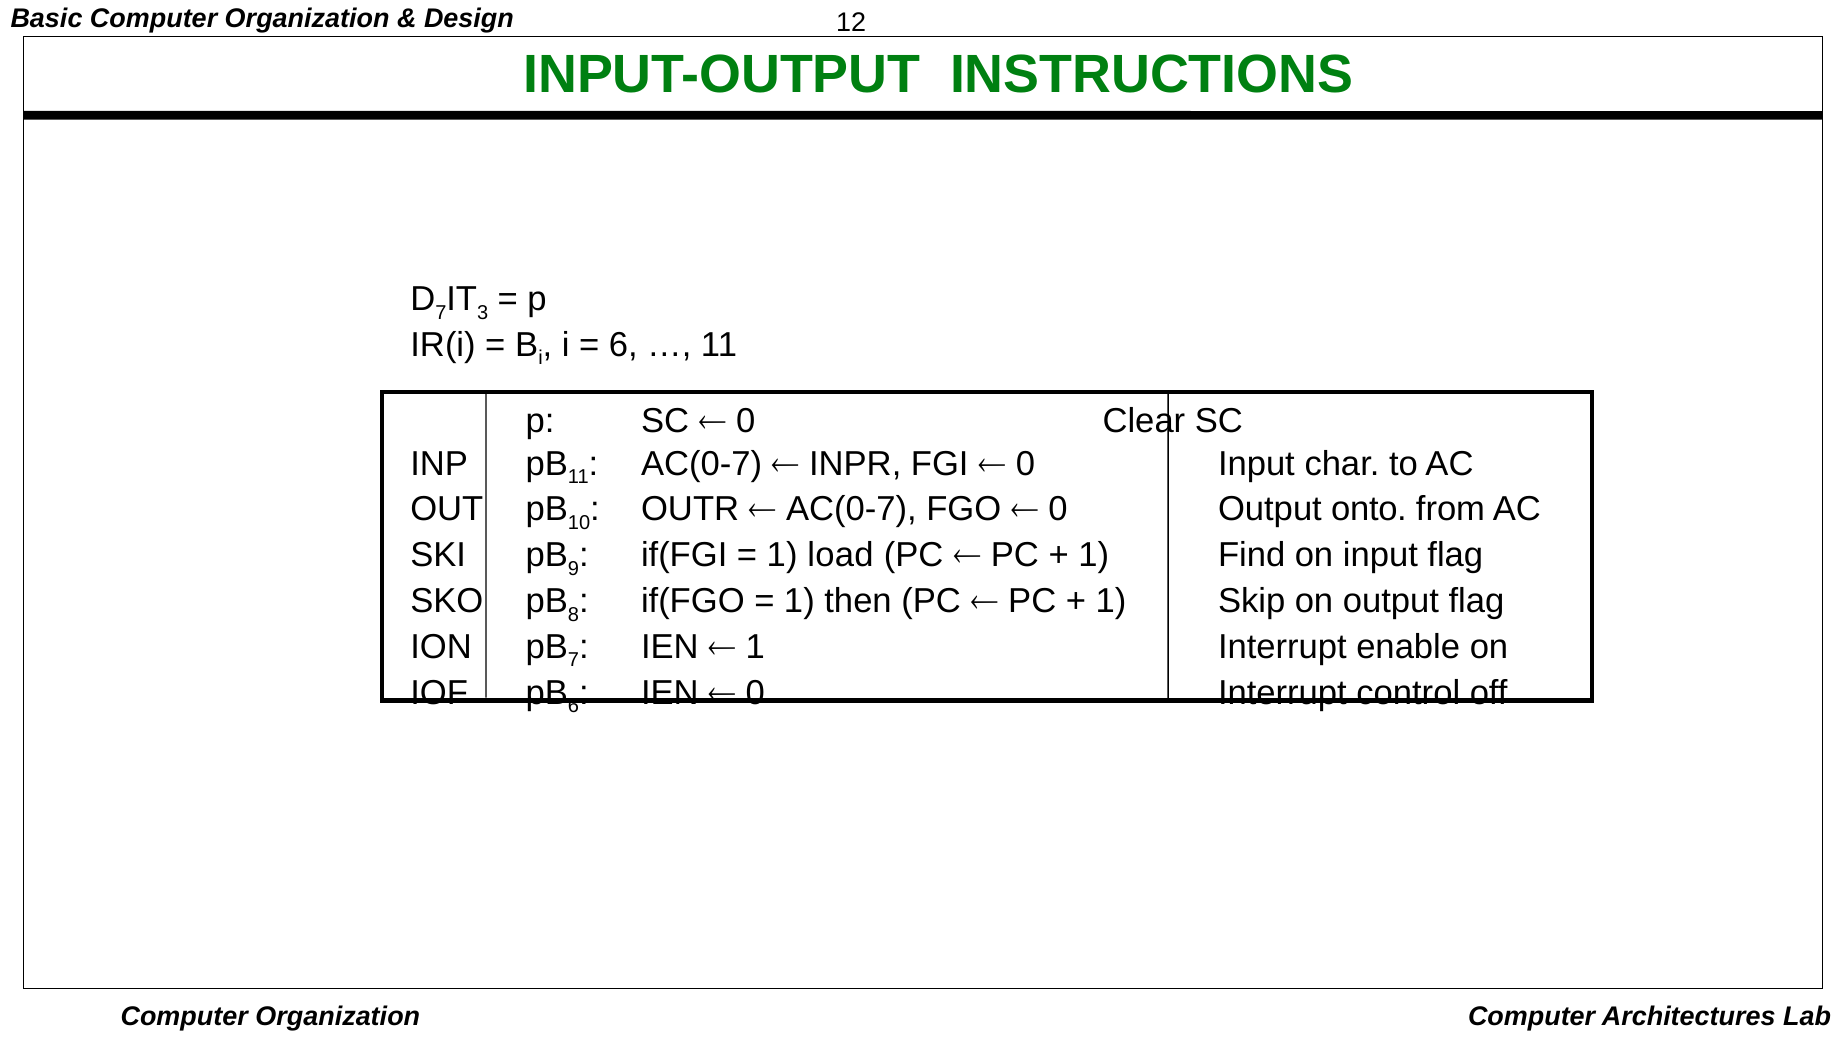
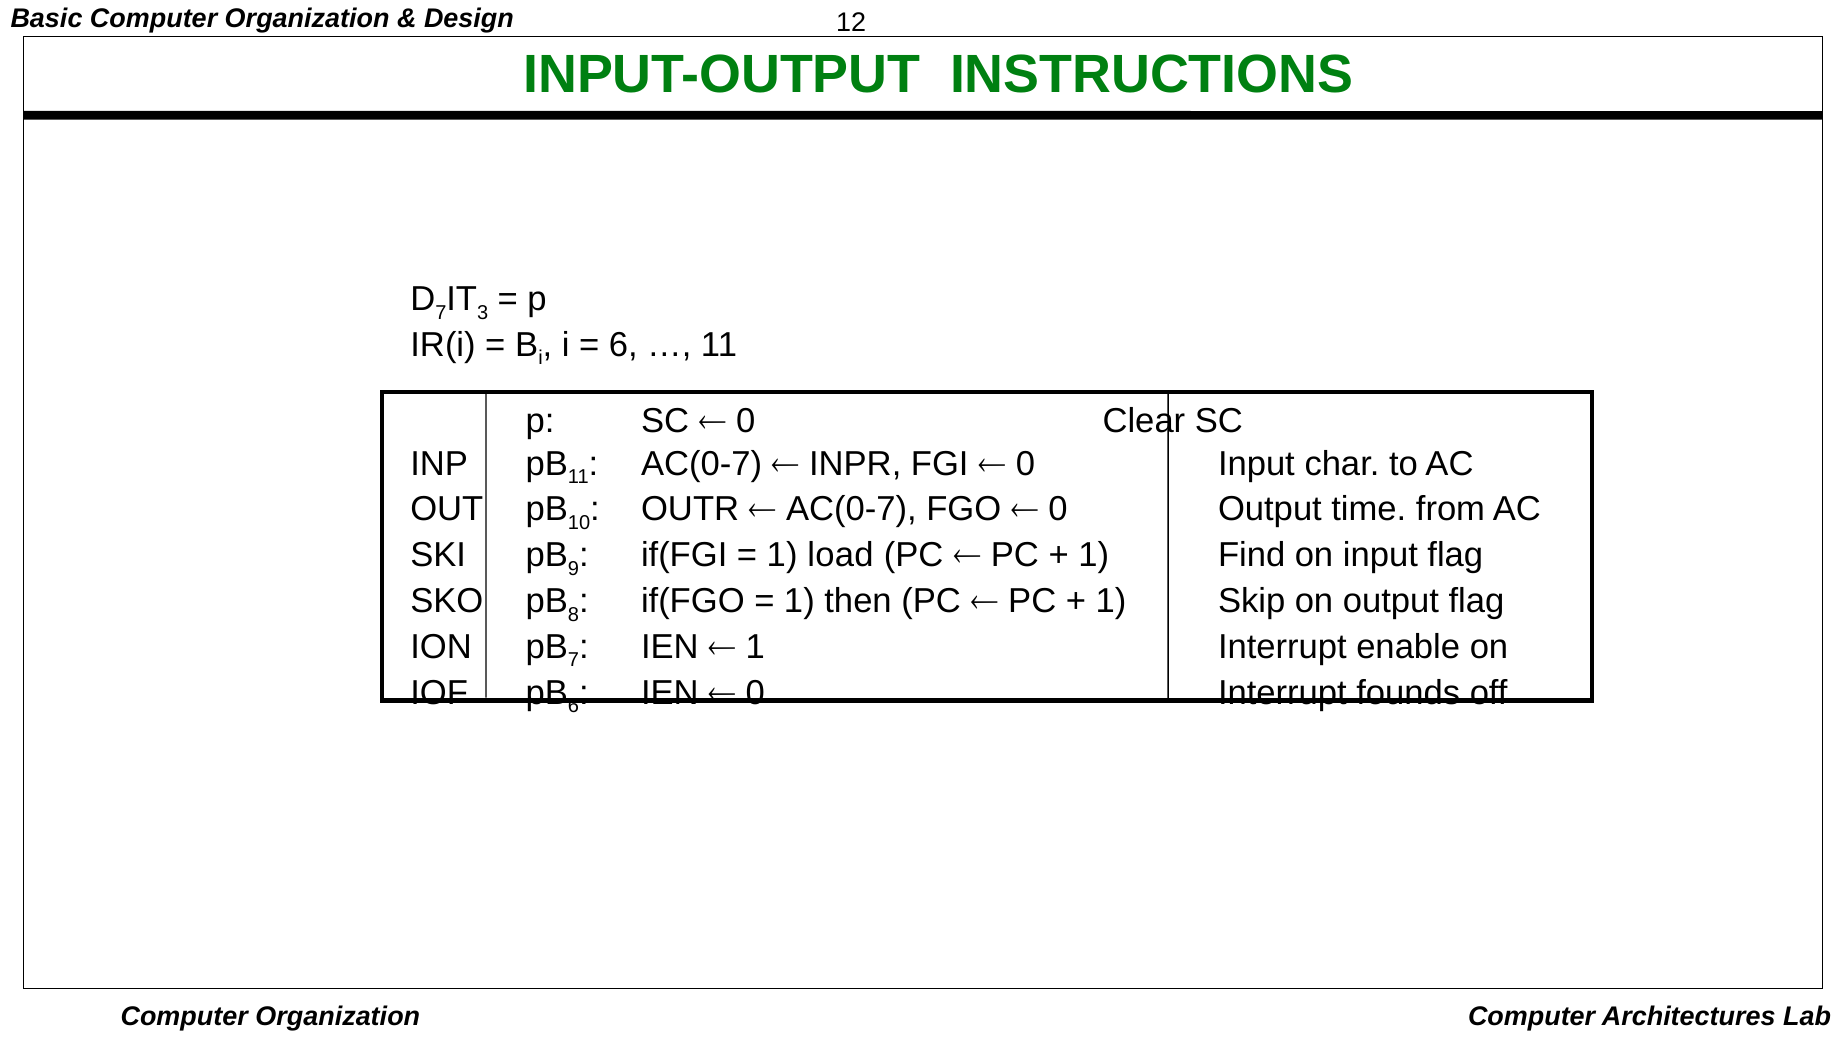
onto: onto -> time (1369, 510)
control: control -> founds (1408, 693)
